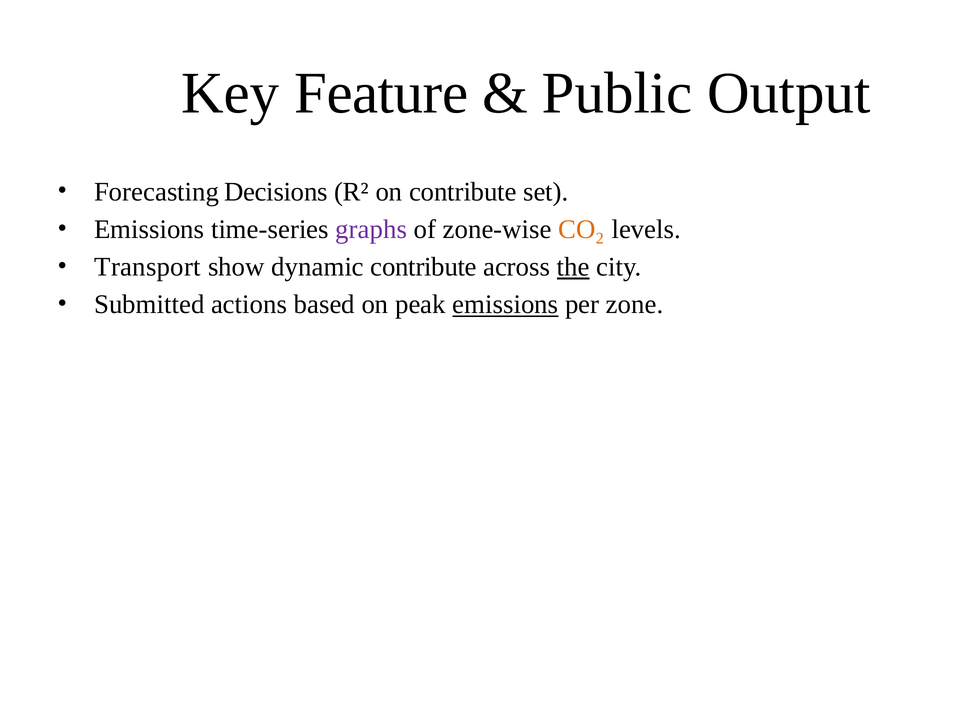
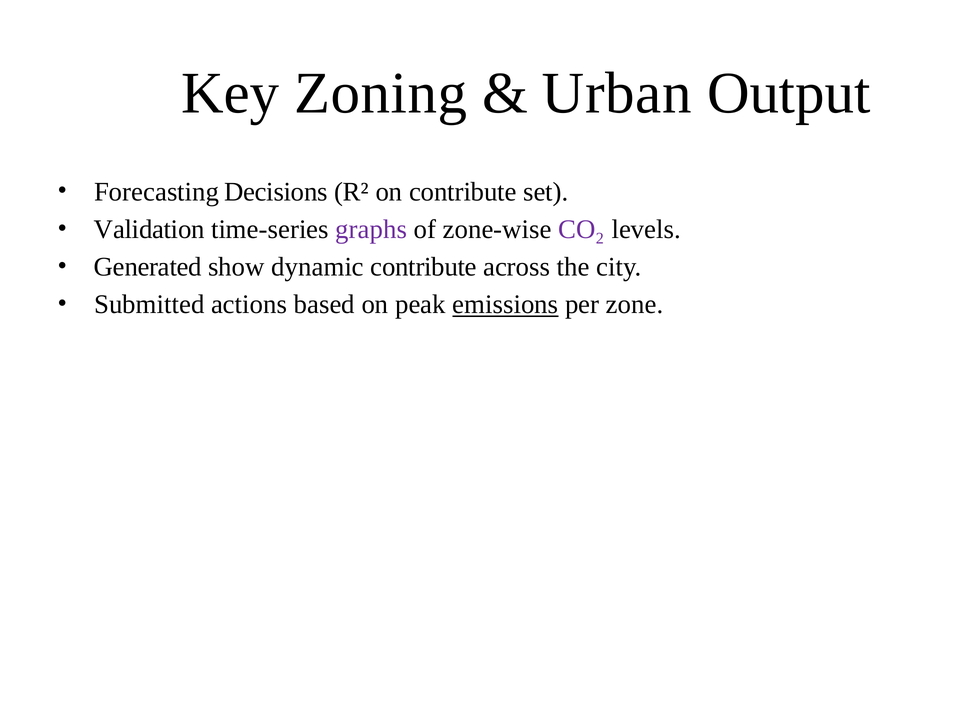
Feature: Feature -> Zoning (381, 93)
Public: Public -> Urban (617, 93)
Emissions: Emissions -> Validation (149, 229)
CO₂ colour: orange -> purple (582, 229)
Transport: Transport -> Generated (148, 267)
the underline: present -> none (573, 267)
